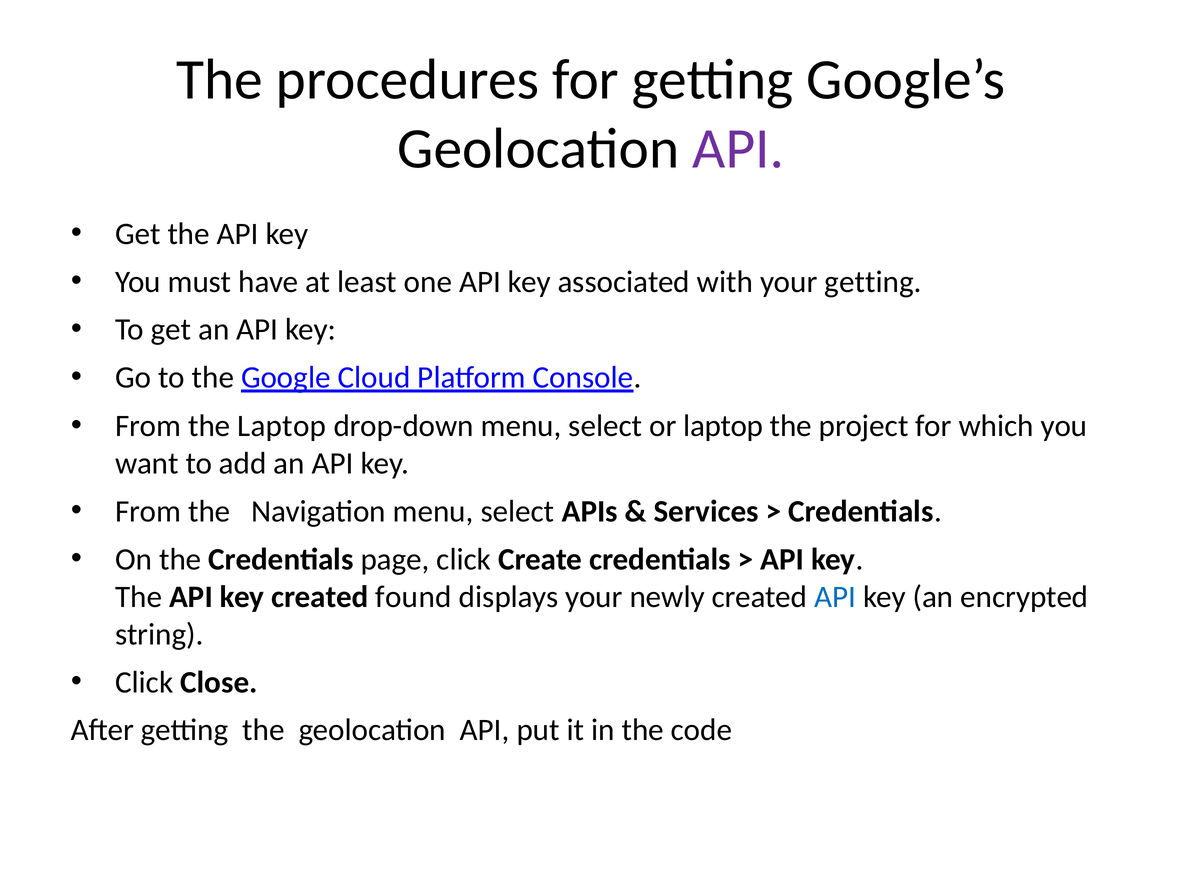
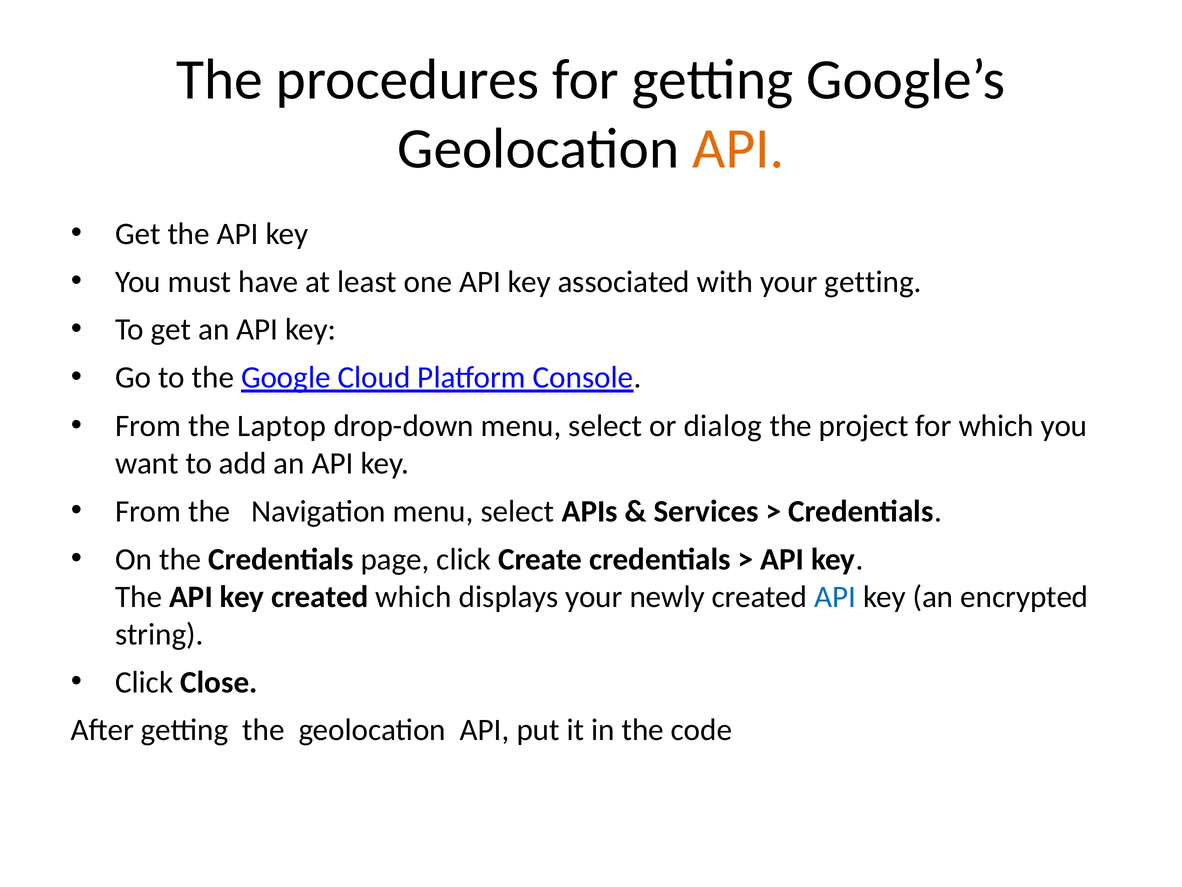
API colour: purple -> orange (738, 149)
or laptop: laptop -> dialog (723, 426)
created found: found -> which (413, 596)
